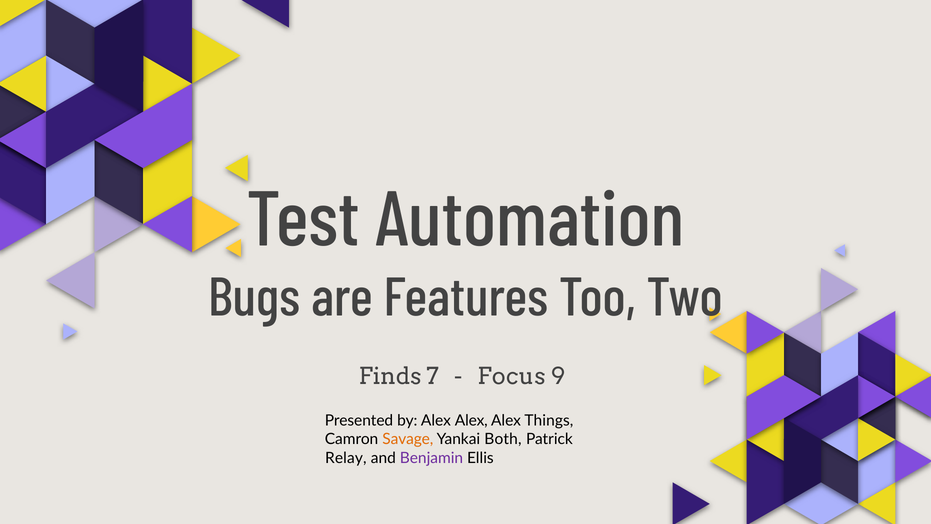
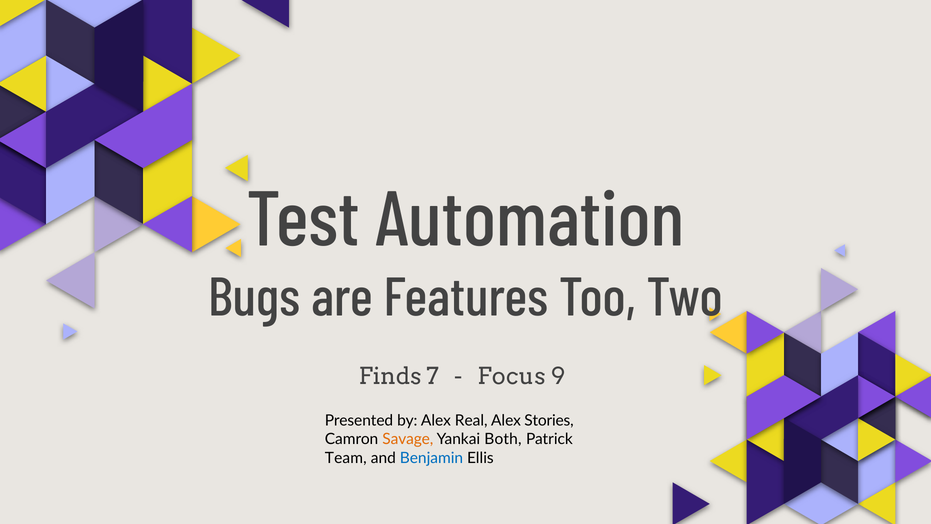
by Alex Alex: Alex -> Real (471, 420)
Things: Things -> Stories (549, 420)
Relay: Relay -> Team (346, 458)
Benjamin colour: purple -> blue (431, 458)
